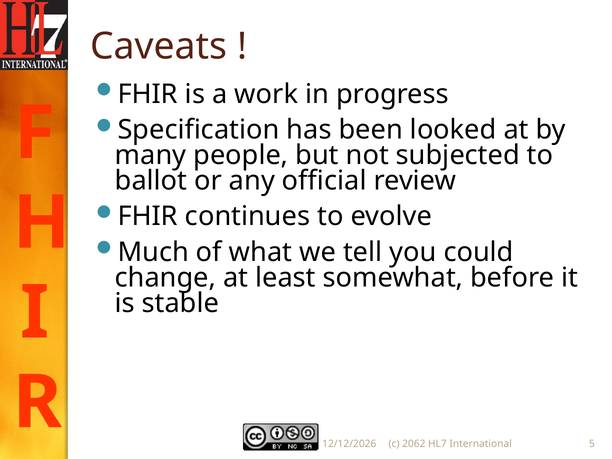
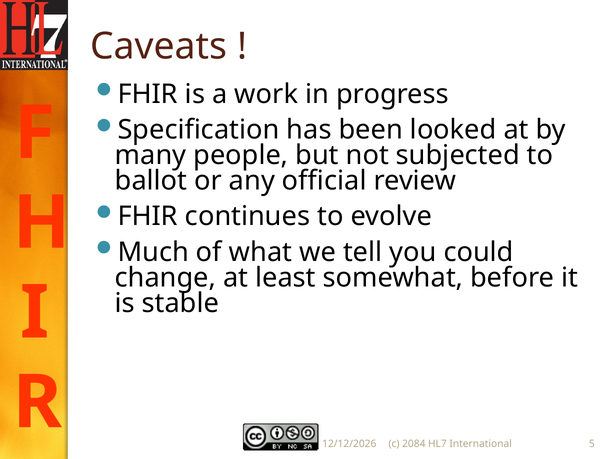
2062: 2062 -> 2084 (414, 444)
